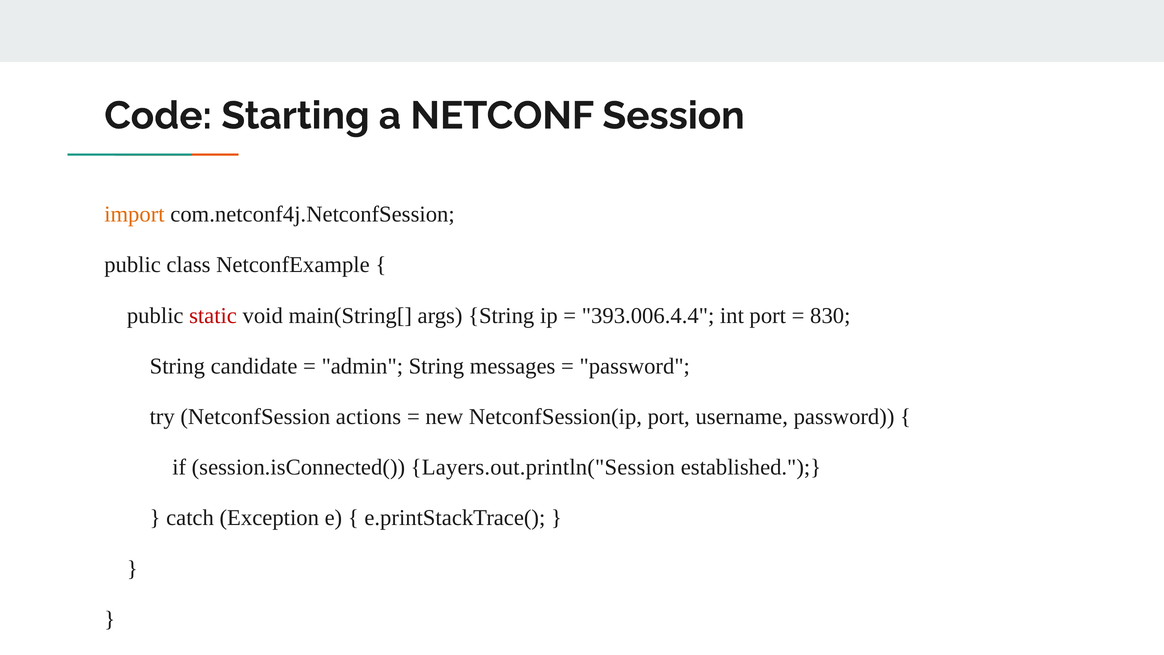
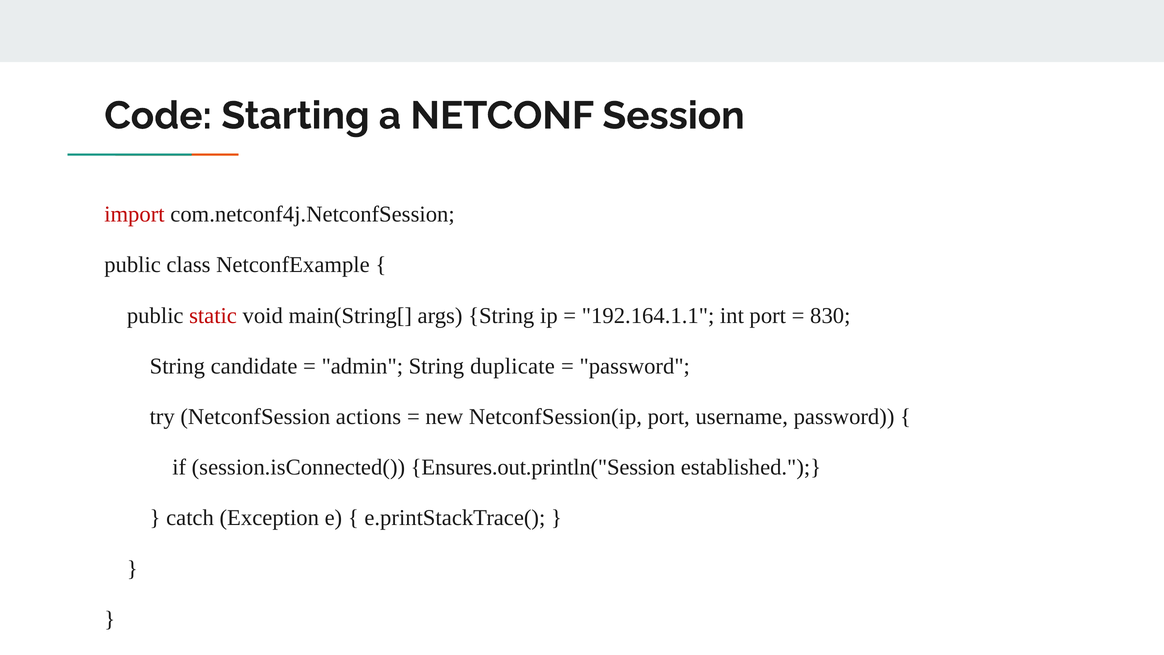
import colour: orange -> red (134, 214)
393.006.4.4: 393.006.4.4 -> 192.164.1.1 (648, 315)
messages: messages -> duplicate (512, 366)
Layers.out.println("Session: Layers.out.println("Session -> Ensures.out.println("Session (543, 467)
